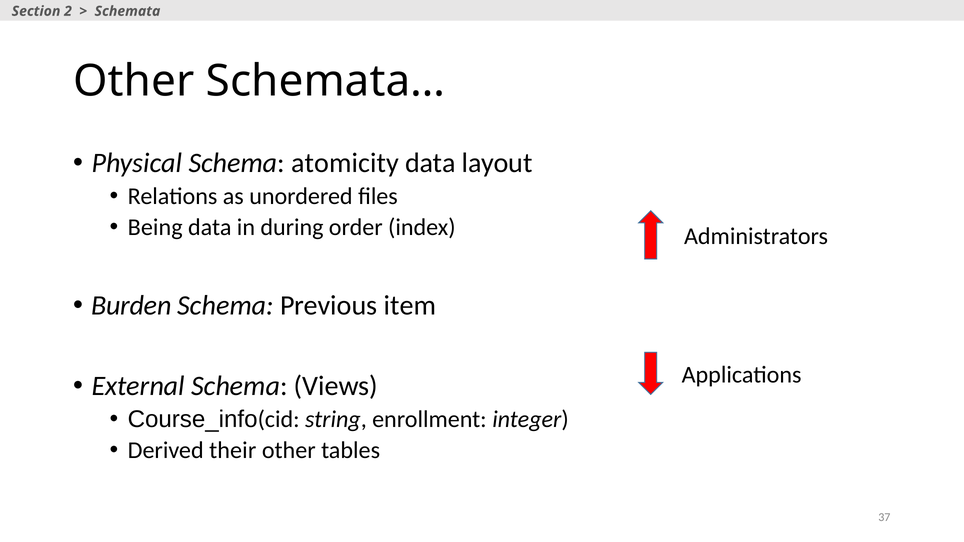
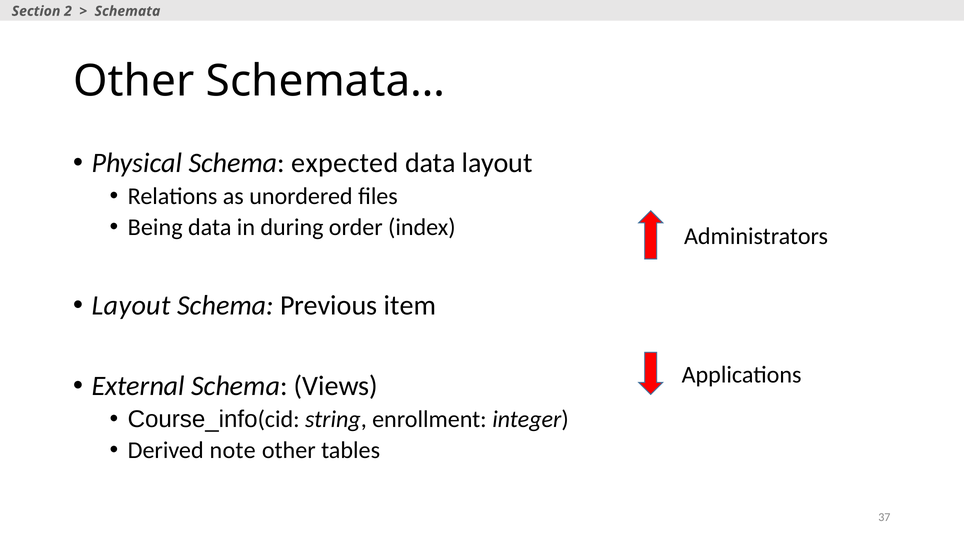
atomicity: atomicity -> expected (345, 163)
Burden: Burden -> Layout (131, 306)
their: their -> note (233, 451)
